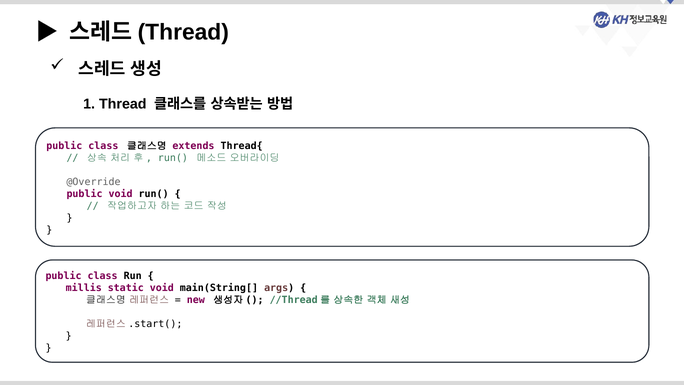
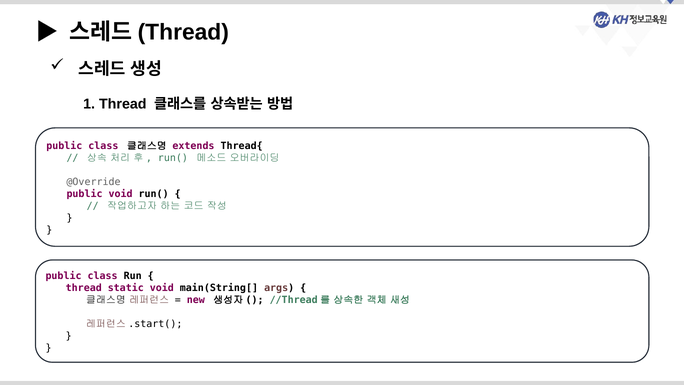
millis: millis -> thread (84, 288)
